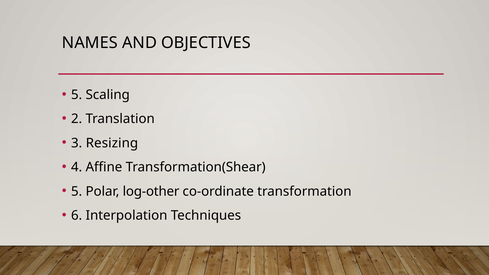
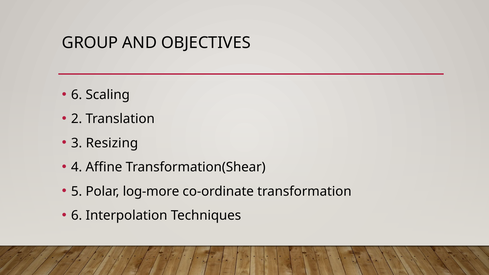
NAMES: NAMES -> GROUP (90, 43)
5: 5 -> 6 (77, 95)
log-other: log-other -> log-more (151, 191)
